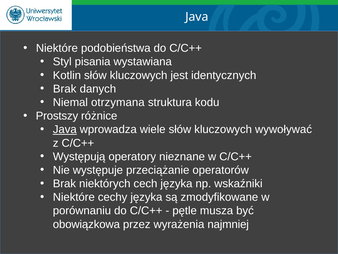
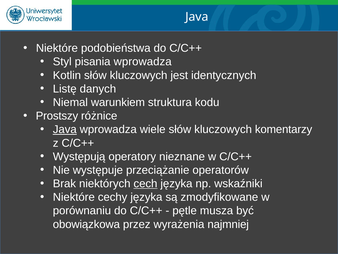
pisania wystawiana: wystawiana -> wprowadza (143, 62)
Brak: Brak -> Listę (65, 89)
otrzymana: otrzymana -> warunkiem (118, 102)
wywoływać: wywoływać -> komentarzy (284, 129)
cech underline: none -> present (145, 183)
